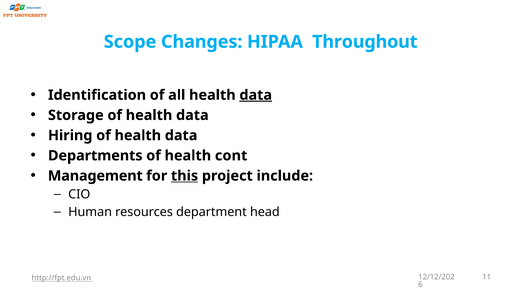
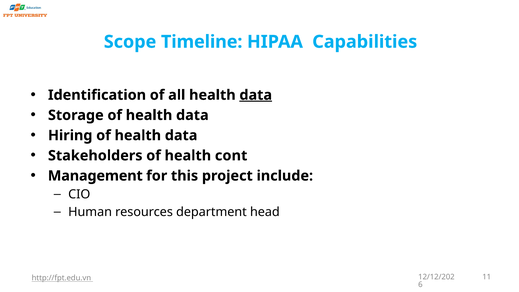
Changes: Changes -> Timeline (202, 42)
Throughout: Throughout -> Capabilities (365, 42)
Departments: Departments -> Stakeholders (95, 156)
this underline: present -> none (185, 176)
